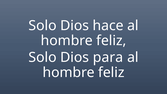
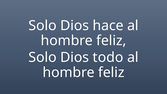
para: para -> todo (108, 57)
